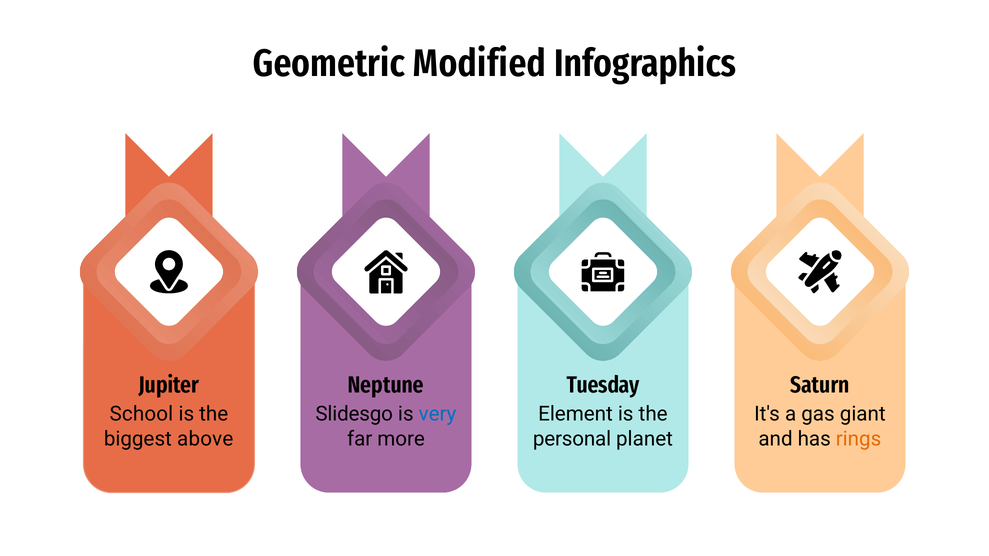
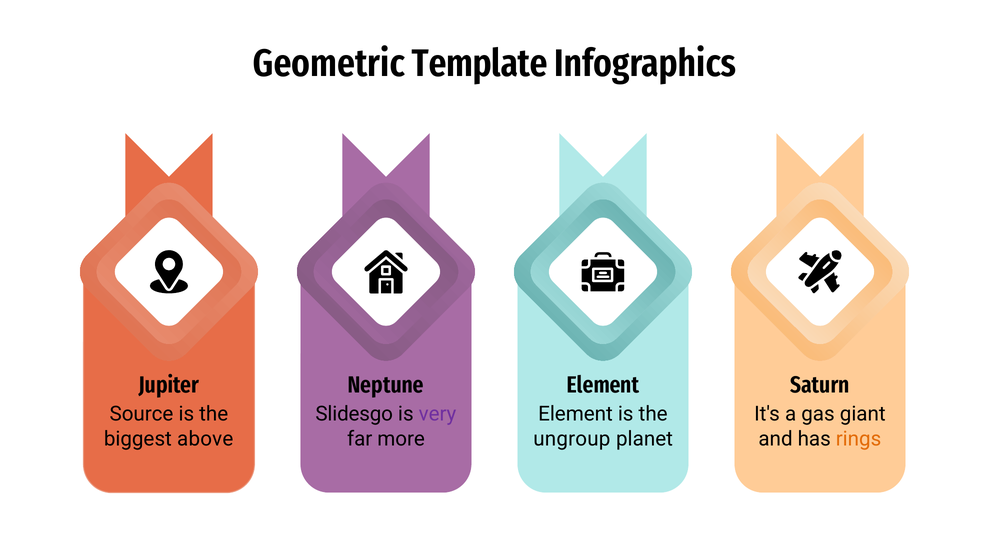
Modified: Modified -> Template (480, 63)
Tuesday: Tuesday -> Element (603, 385)
School: School -> Source (141, 414)
very colour: blue -> purple (438, 414)
personal: personal -> ungroup (572, 439)
